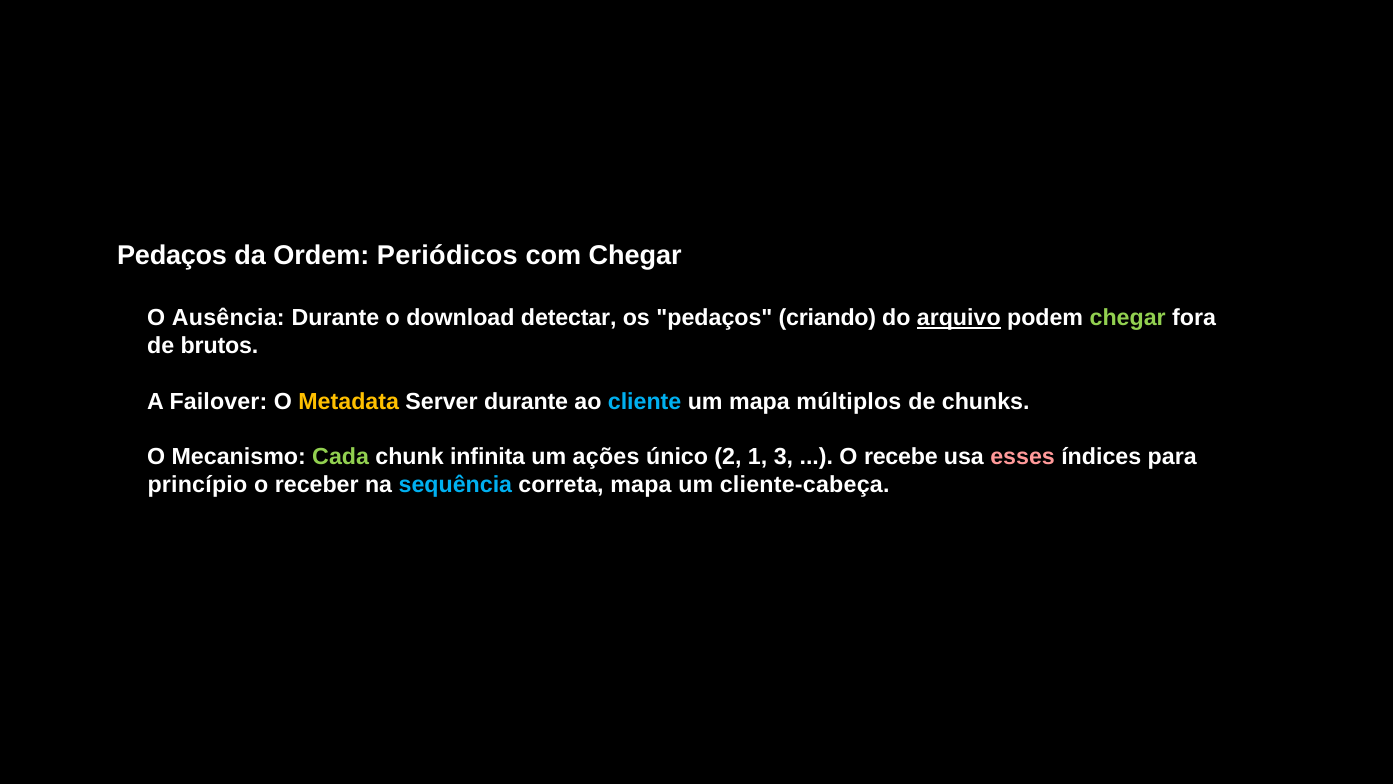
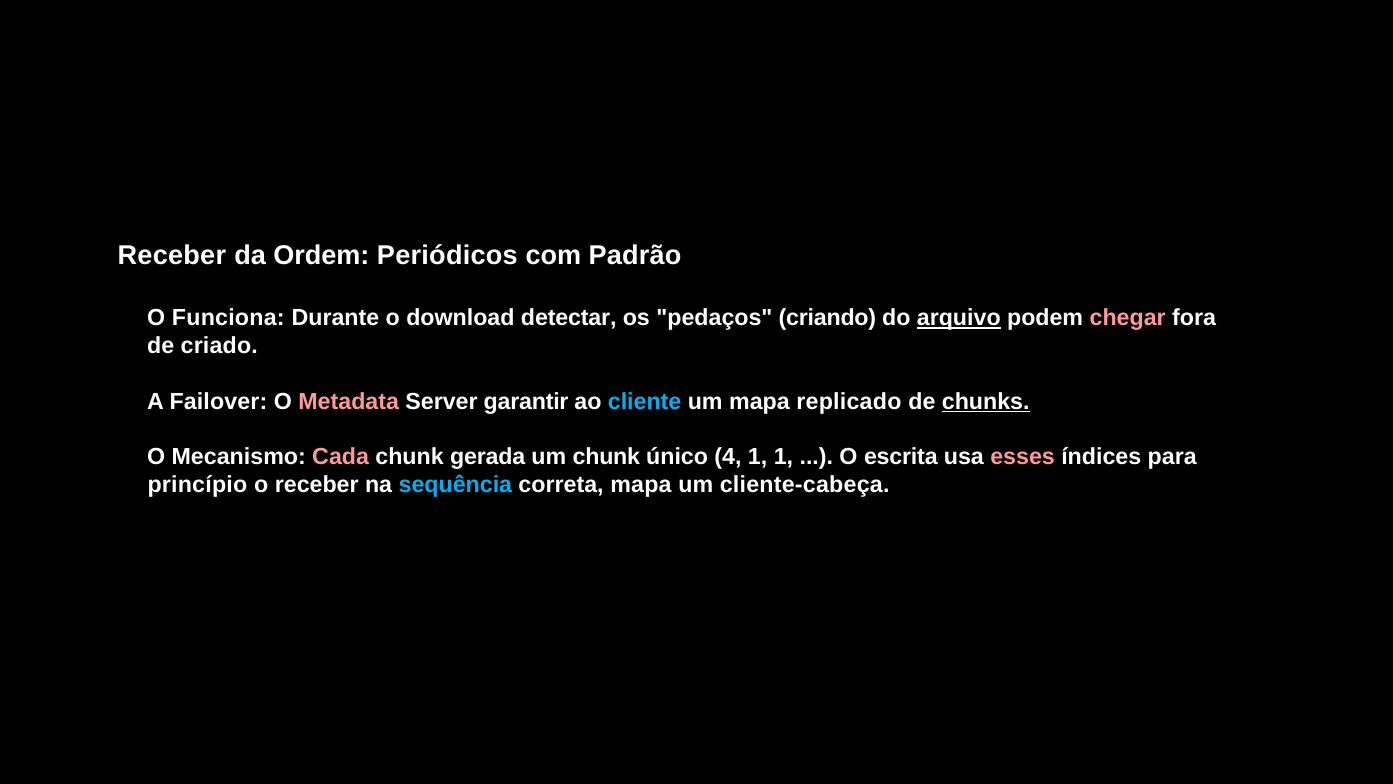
Pedaços: Pedaços -> Receber (172, 255)
com Chegar: Chegar -> Padrão (635, 255)
Ausência: Ausência -> Funciona (228, 318)
chegar colour: light green -> pink (1128, 318)
brutos: brutos -> criado (219, 346)
Metadata colour: yellow -> pink (349, 401)
Server durante: durante -> garantir (526, 401)
múltiplos: múltiplos -> replicado (849, 401)
chunks underline: none -> present (986, 401)
Cada colour: light green -> pink (341, 457)
infinita: infinita -> gerada (488, 457)
um ações: ações -> chunk (606, 457)
2: 2 -> 4 (728, 457)
1 3: 3 -> 1 (783, 457)
recebe: recebe -> escrita (901, 457)
